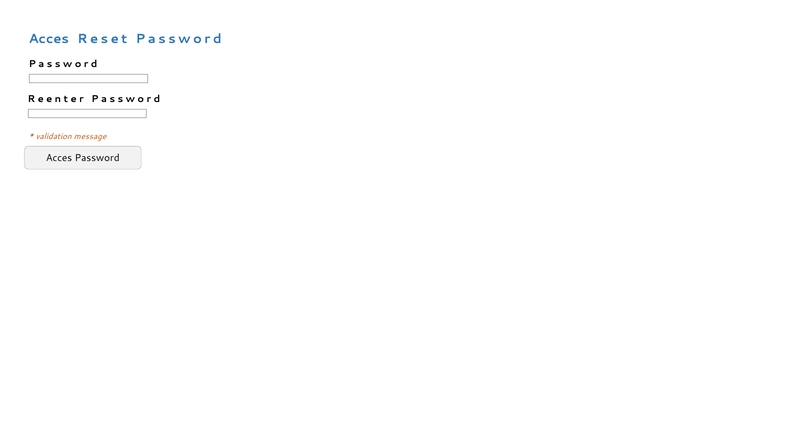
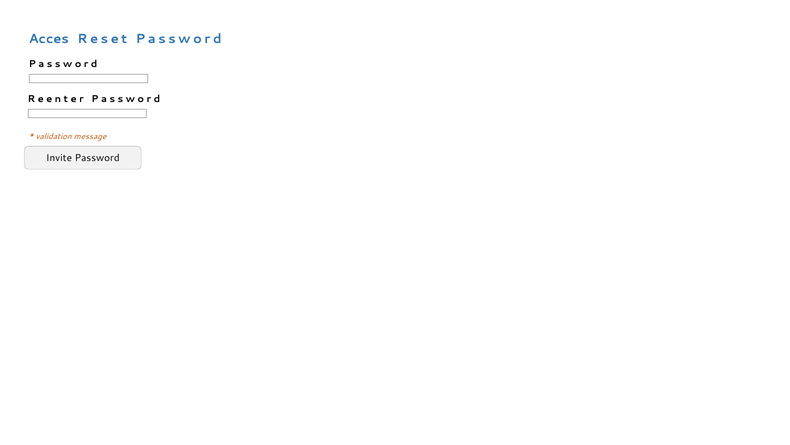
Acces: Acces -> Invite (59, 158)
